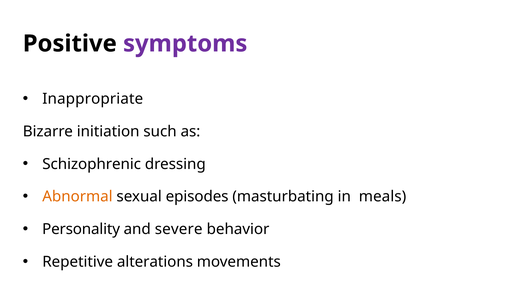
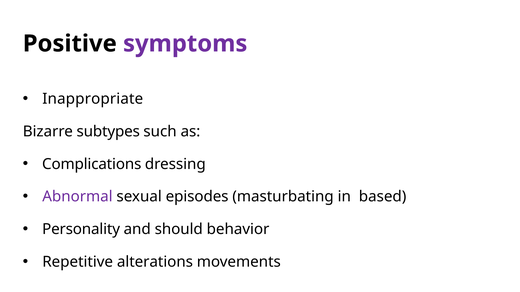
initiation: initiation -> subtypes (108, 132)
Schizophrenic: Schizophrenic -> Complications (92, 164)
Abnormal colour: orange -> purple (77, 197)
meals: meals -> based (383, 197)
severe: severe -> should (179, 230)
